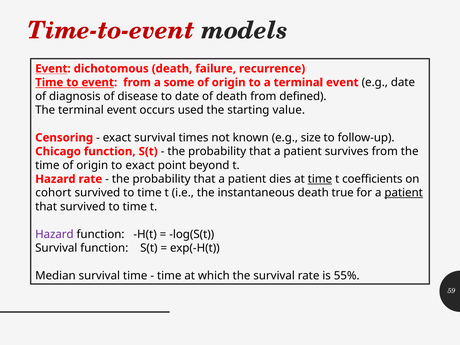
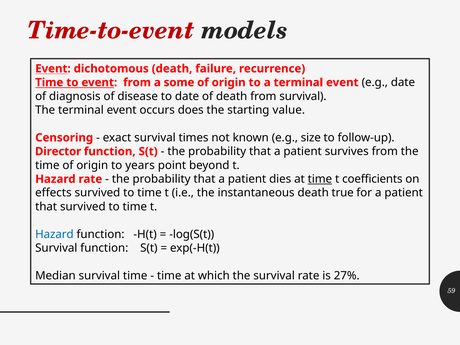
from defined: defined -> survival (303, 96)
used: used -> does (191, 110)
Chicago: Chicago -> Director (58, 151)
to exact: exact -> years (140, 165)
cohort: cohort -> effects (53, 193)
patient underline: present -> none (404, 193)
Hazard colour: purple -> blue (54, 234)
55%: 55% -> 27% (347, 276)
